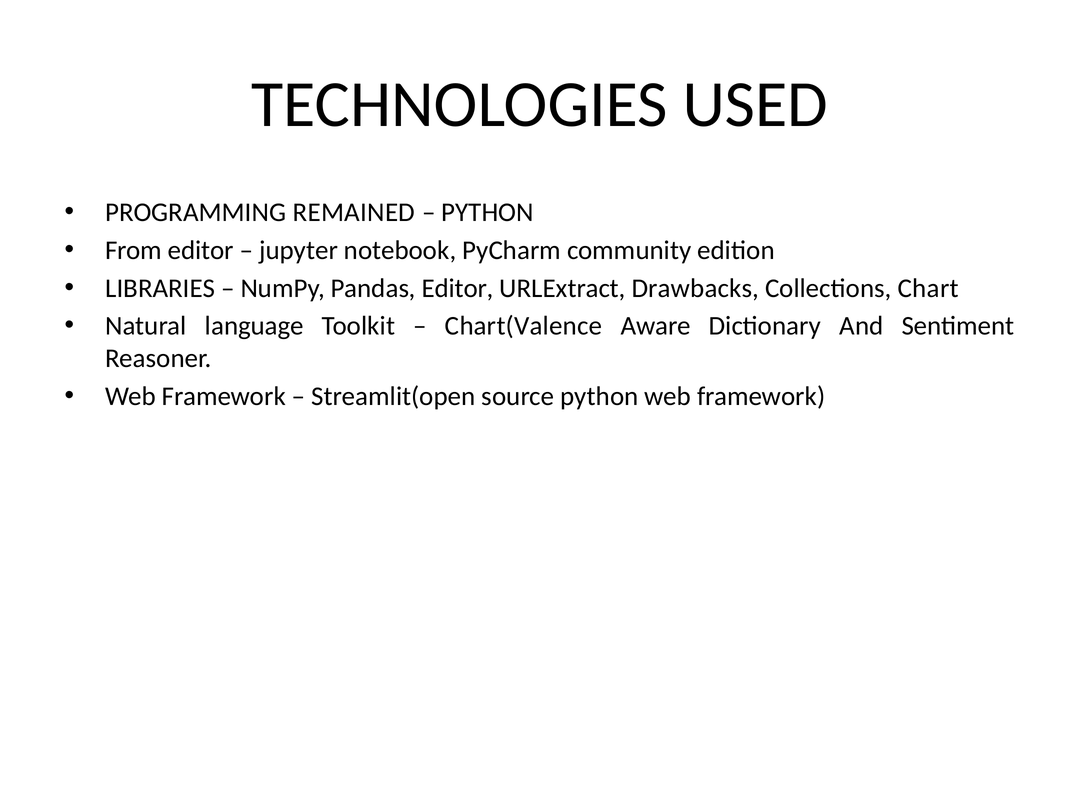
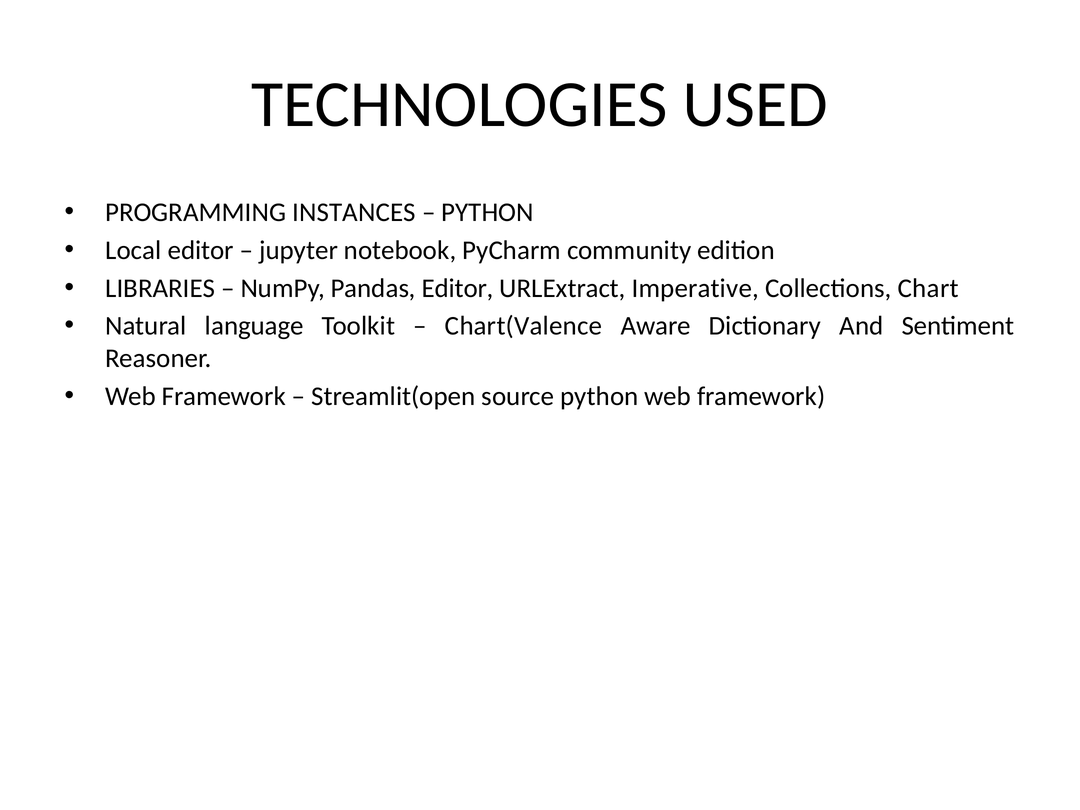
REMAINED: REMAINED -> INSTANCES (354, 212)
From: From -> Local (133, 250)
Drawbacks: Drawbacks -> Imperative (695, 288)
